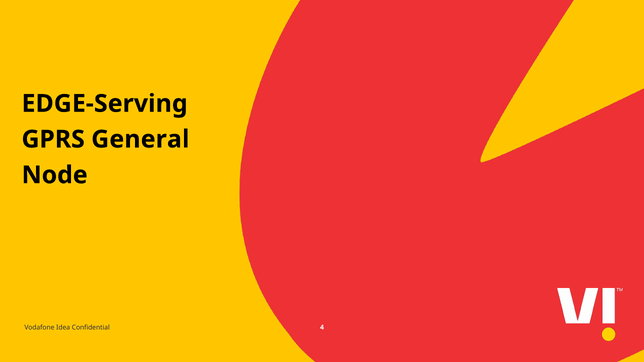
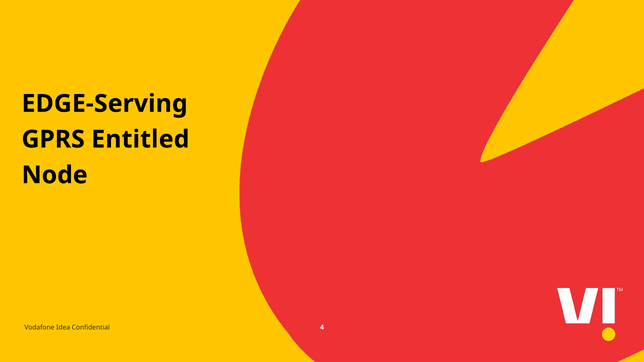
General: General -> Entitled (140, 139)
